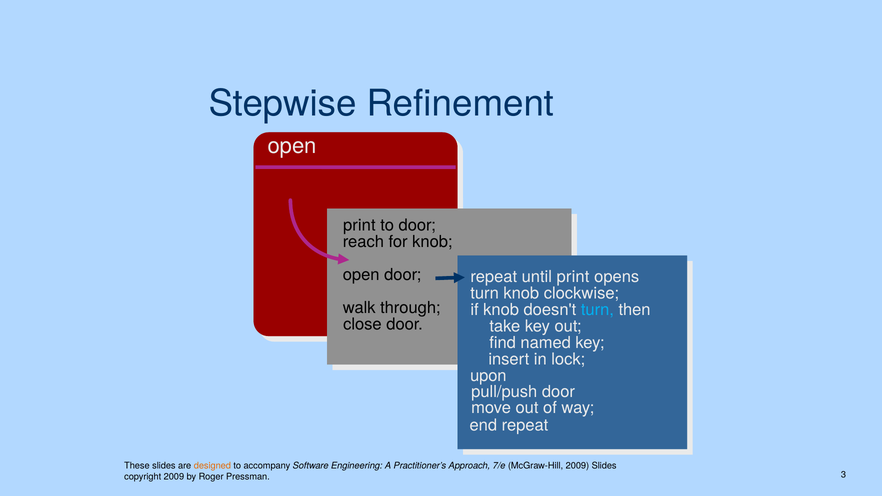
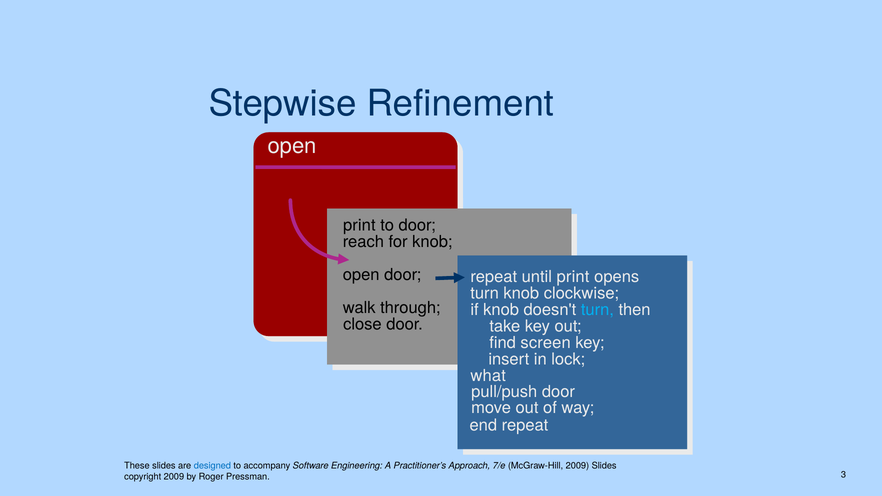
named: named -> screen (546, 343)
upon: upon -> what (488, 376)
designed colour: orange -> blue (212, 466)
